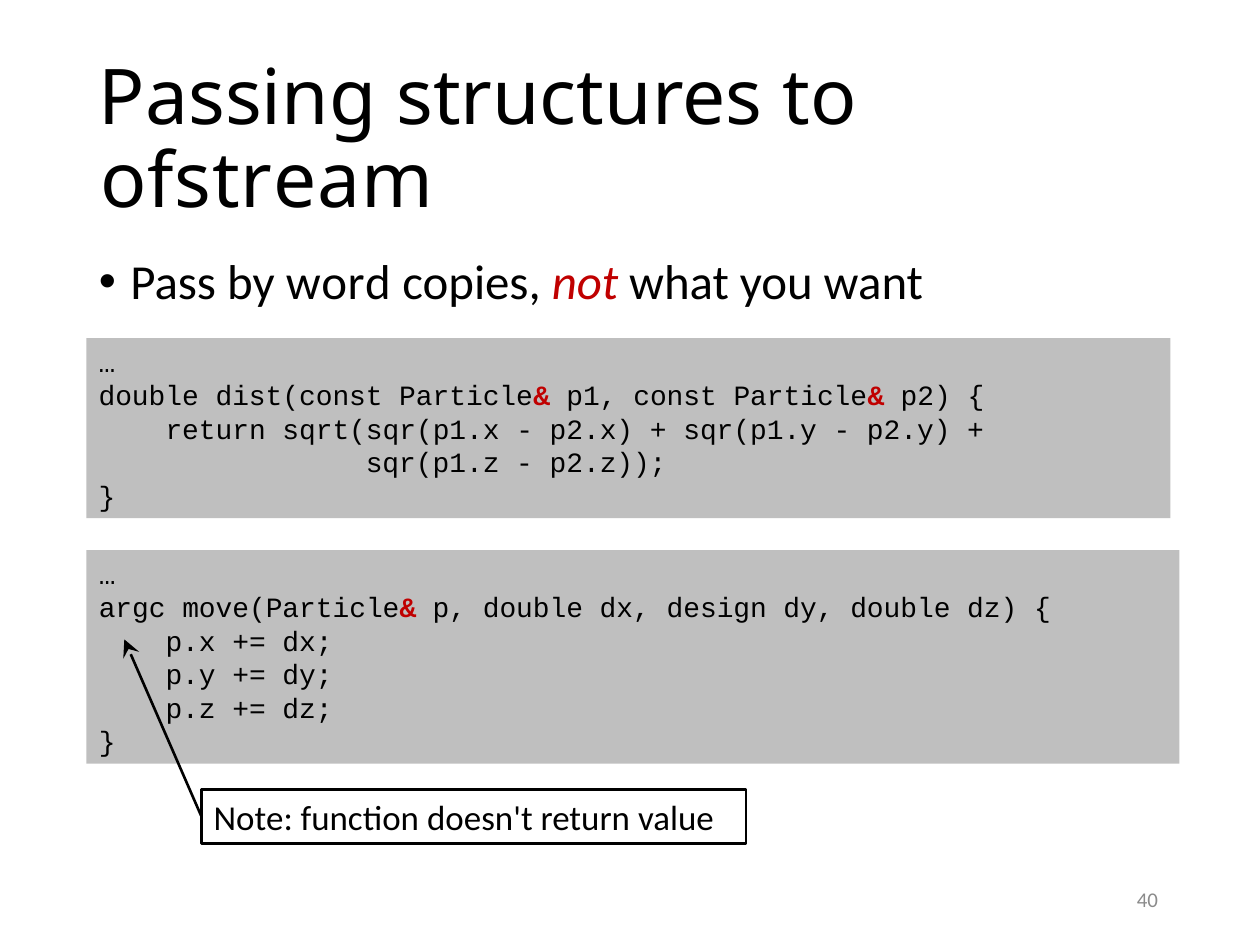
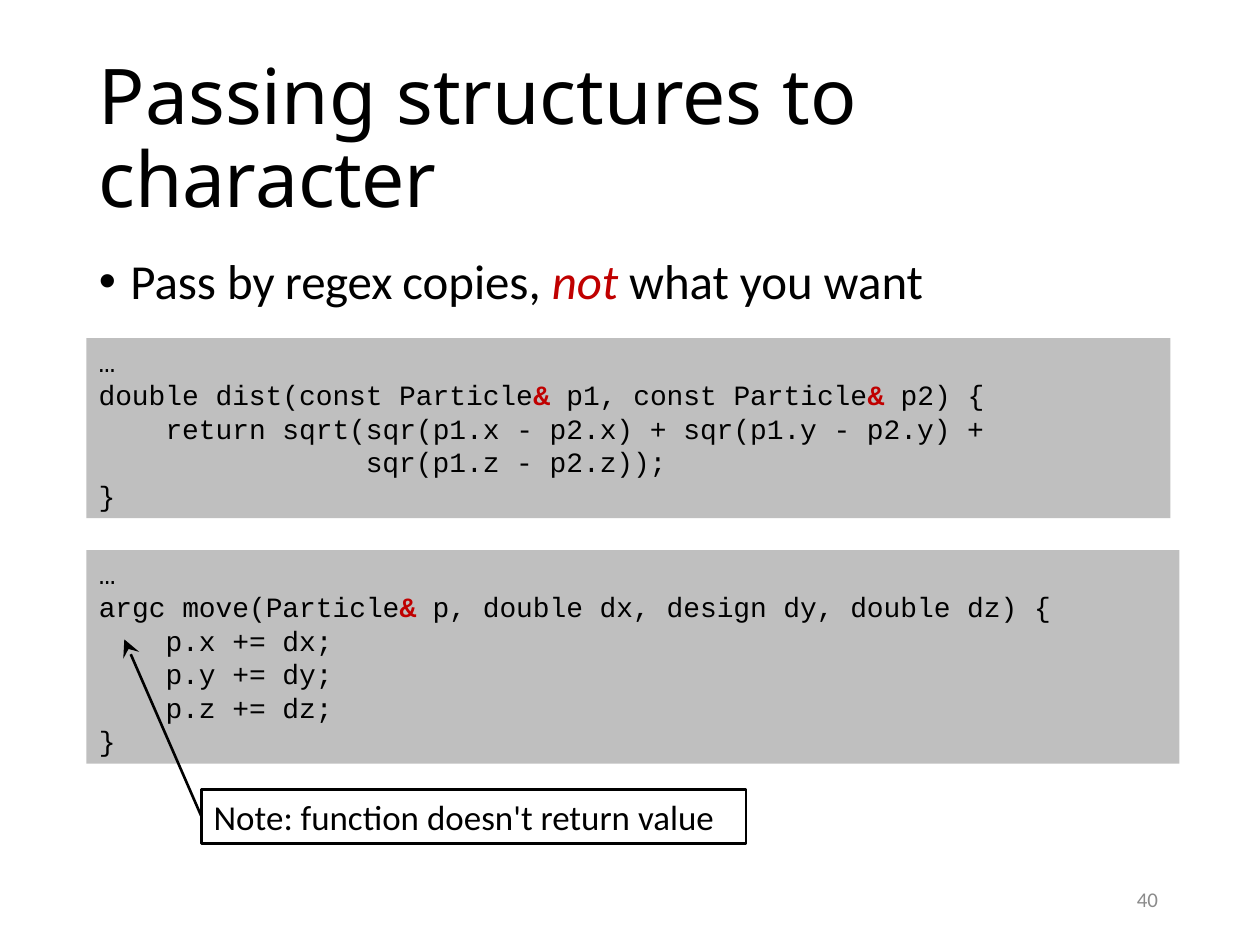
ofstream: ofstream -> character (267, 182)
word: word -> regex (339, 283)
